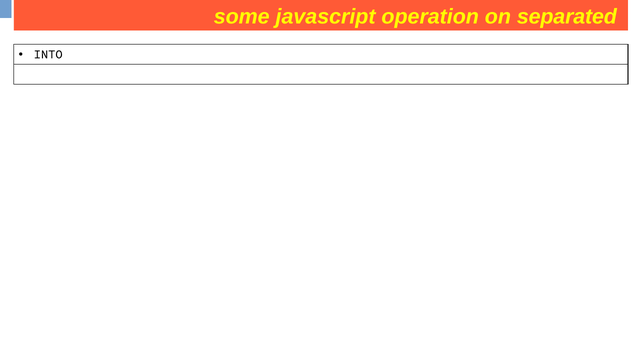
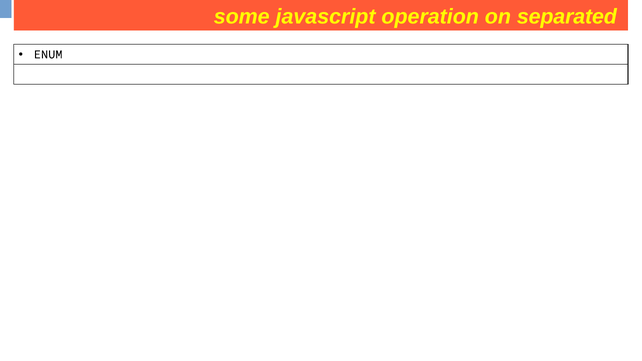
INTO: INTO -> ENUM (48, 54)
